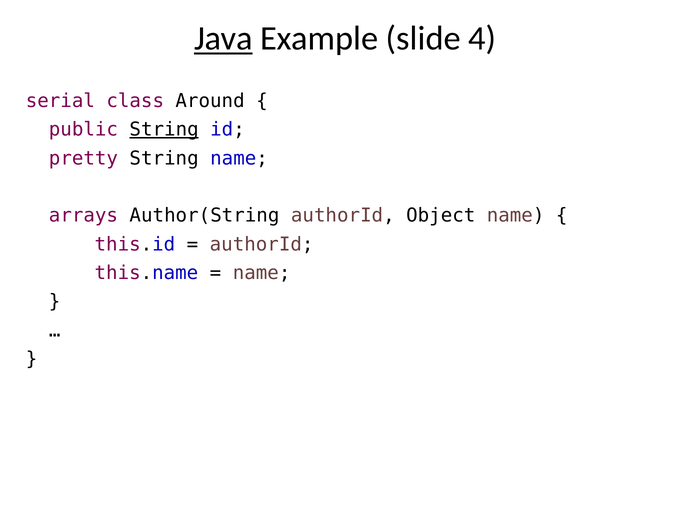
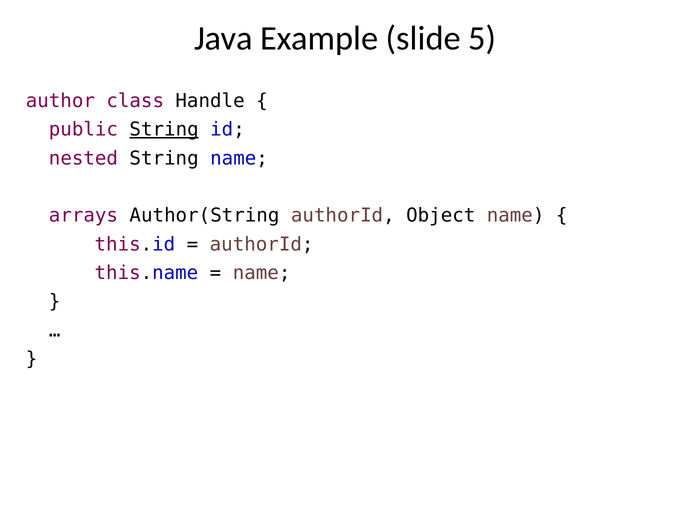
Java underline: present -> none (223, 39)
4: 4 -> 5 (482, 39)
serial: serial -> author (60, 101)
Around: Around -> Handle (210, 101)
pretty: pretty -> nested (83, 158)
